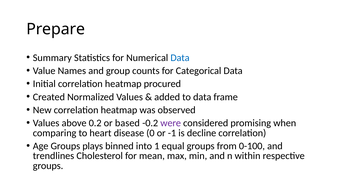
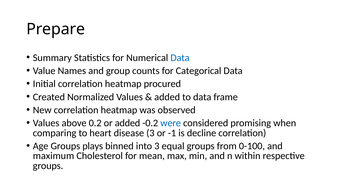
or based: based -> added (127, 123)
were colour: purple -> blue (171, 123)
disease 0: 0 -> 3 (150, 133)
into 1: 1 -> 3 (157, 146)
trendlines: trendlines -> maximum (53, 156)
